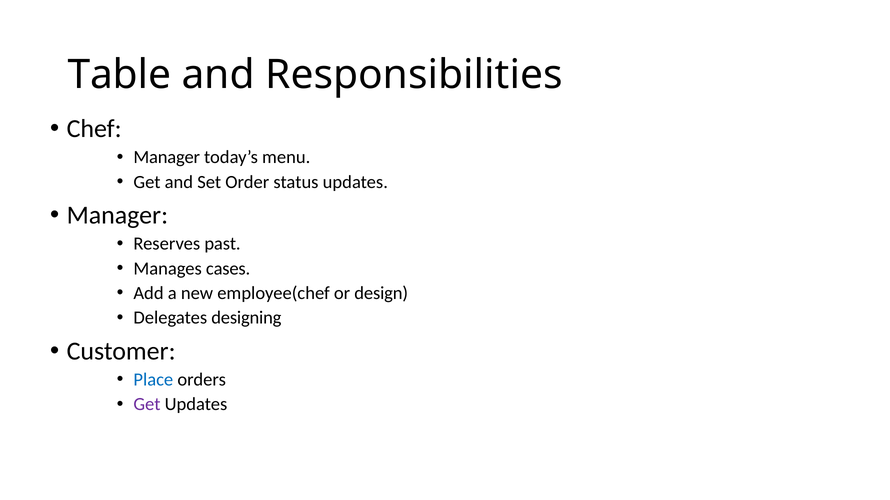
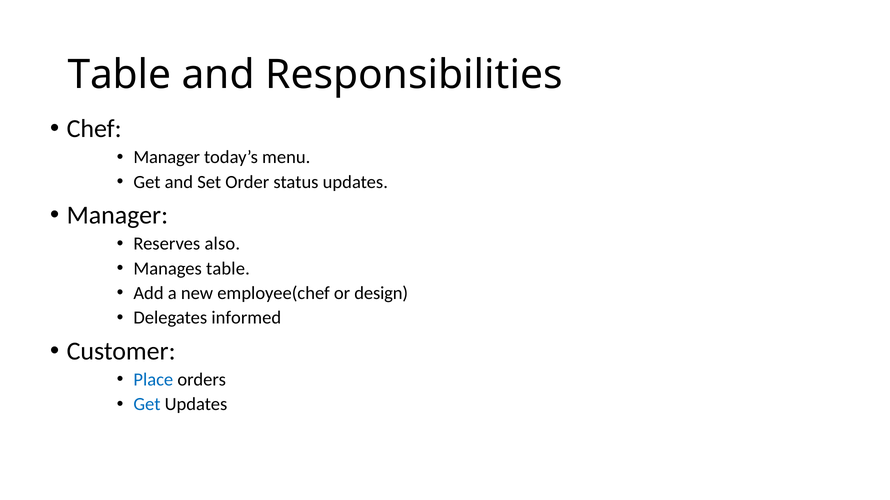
past: past -> also (222, 244)
Manages cases: cases -> table (228, 269)
designing: designing -> informed (246, 318)
Get colour: purple -> blue (147, 405)
